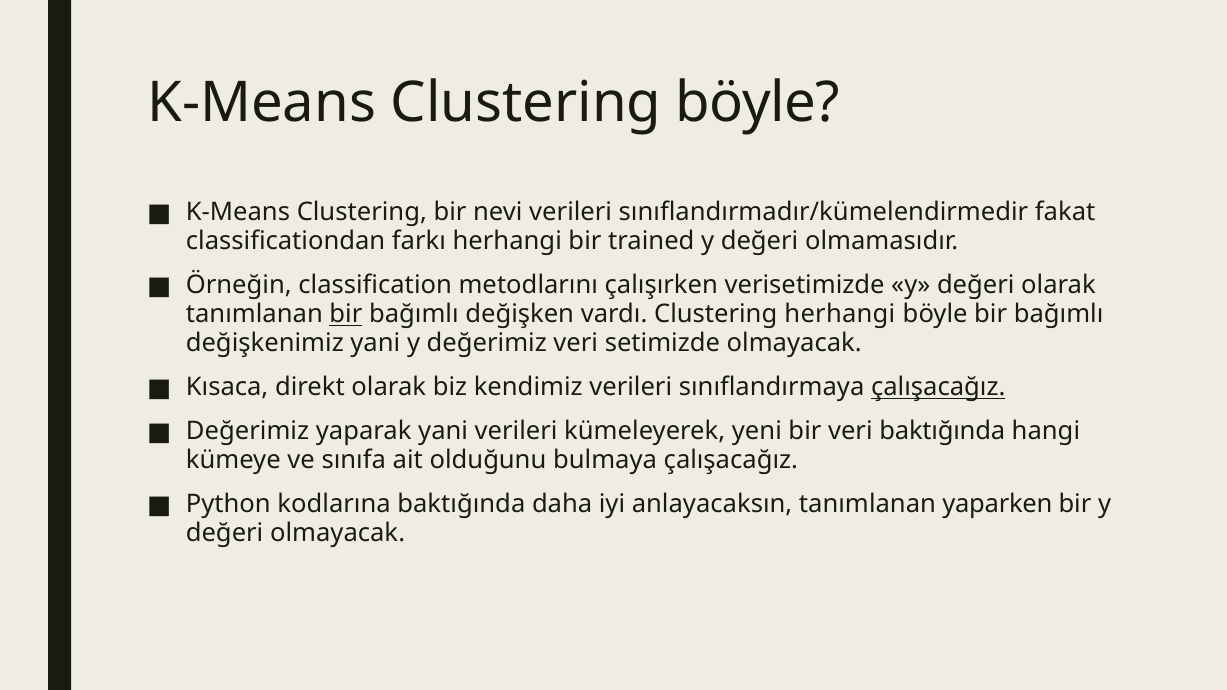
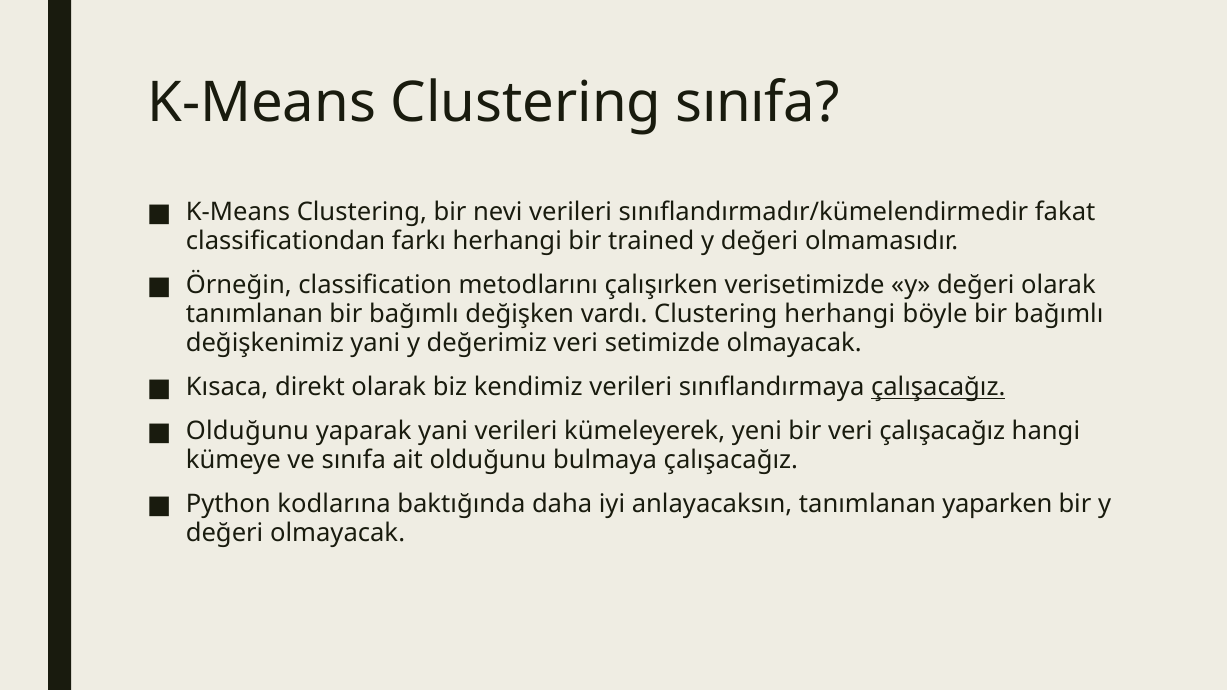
Clustering böyle: böyle -> sınıfa (758, 103)
bir underline: present -> none (346, 314)
Değerimiz: Değerimiz -> Olduğunu (247, 432)
veri baktığında: baktığında -> çalışacağız (942, 432)
